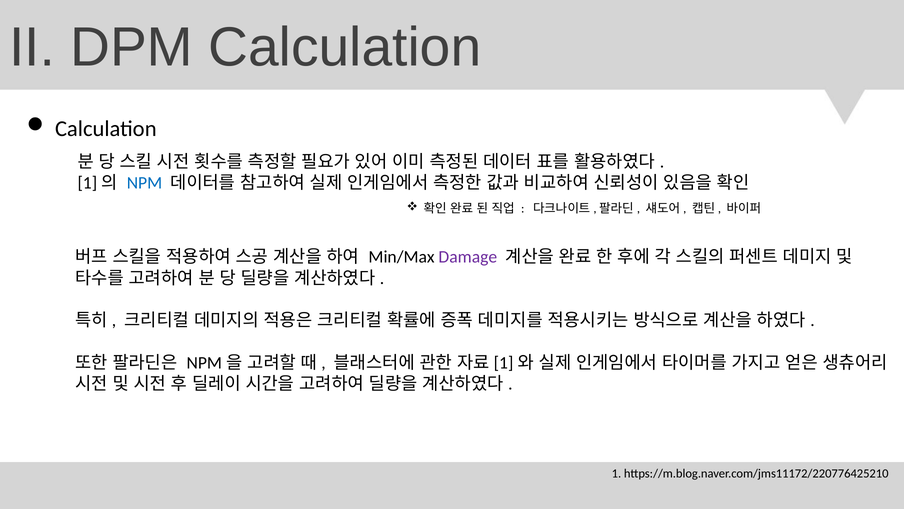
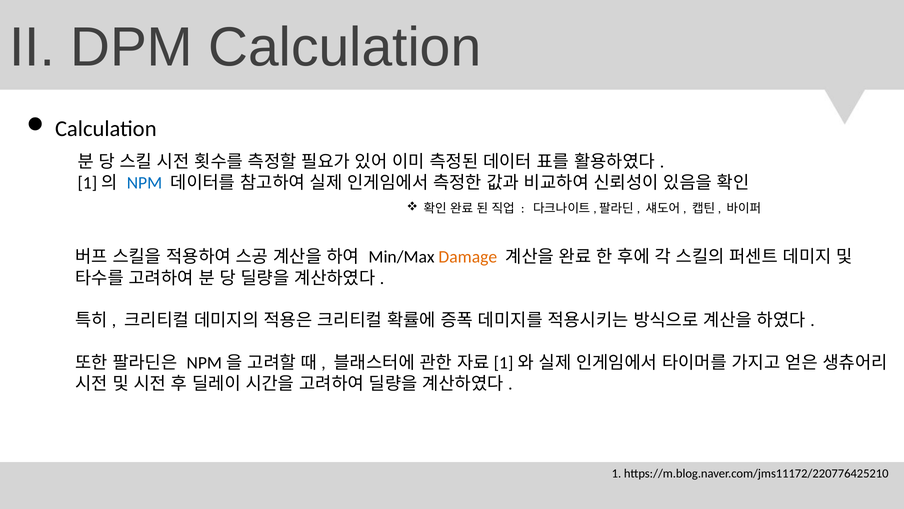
Damage colour: purple -> orange (468, 257)
